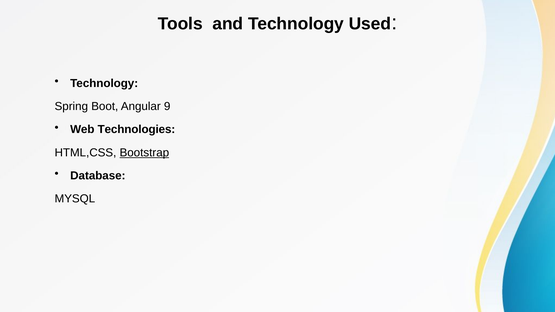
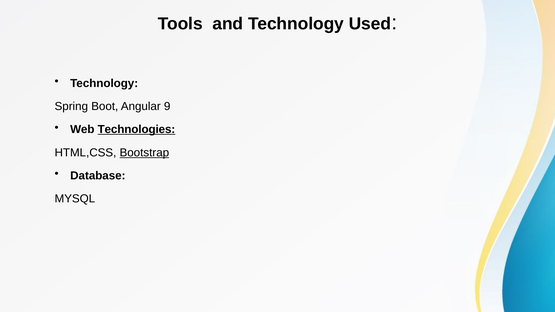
Technologies underline: none -> present (136, 130)
